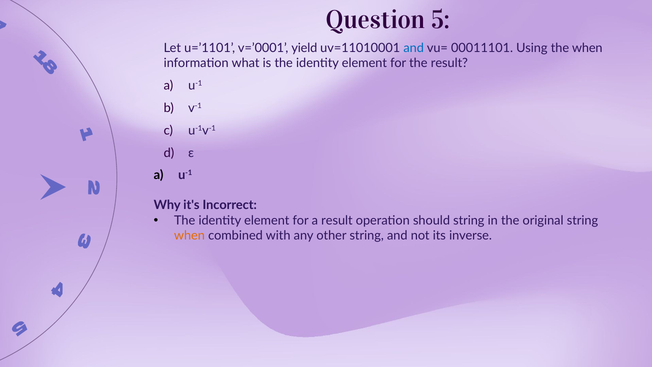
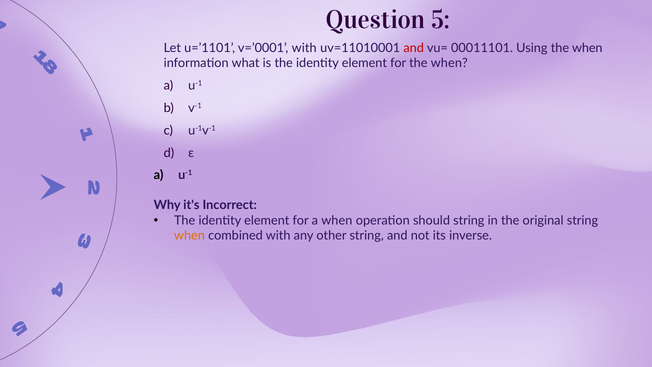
v=’0001 yield: yield -> with (304, 48)
and colour: blue -> red (414, 48)
for the result: result -> when (449, 63)
a result: result -> when (337, 220)
